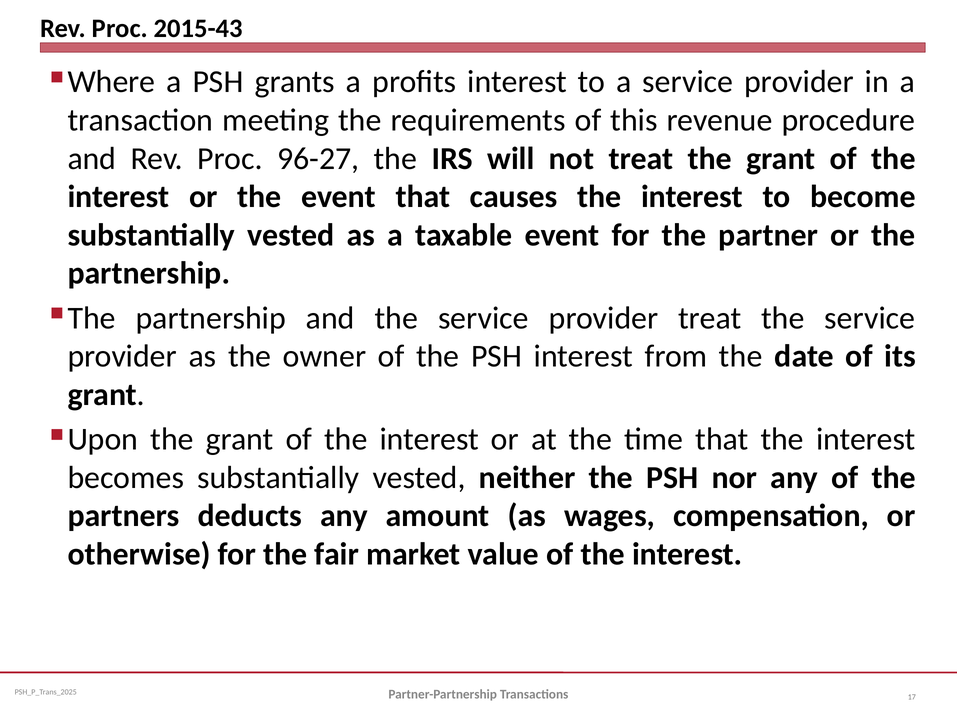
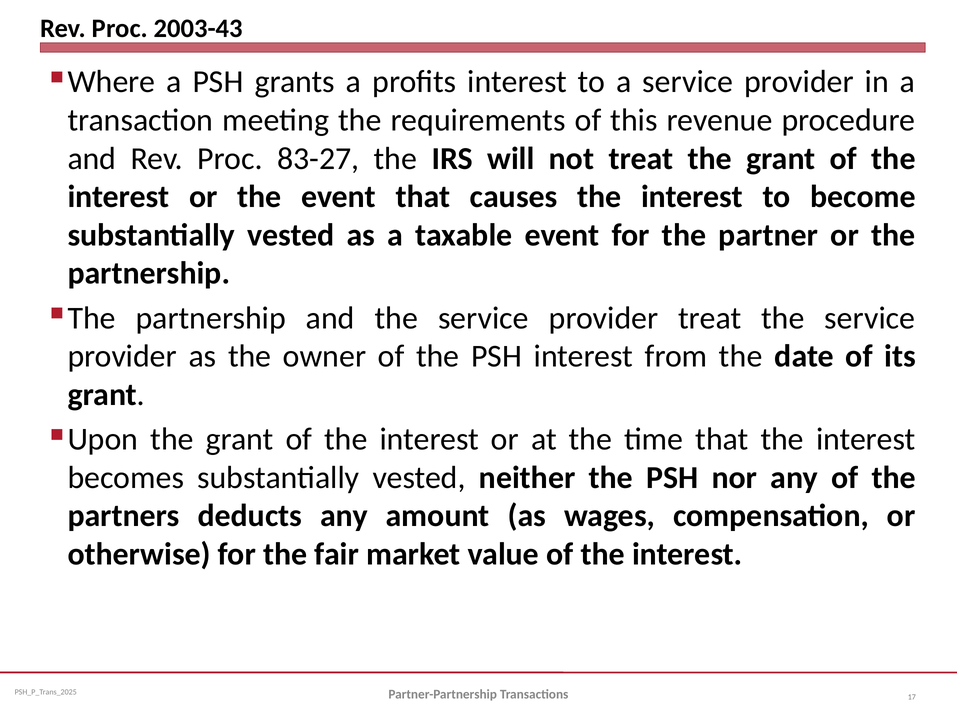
2015-43: 2015-43 -> 2003-43 (198, 28)
96-27: 96-27 -> 83-27 (318, 158)
